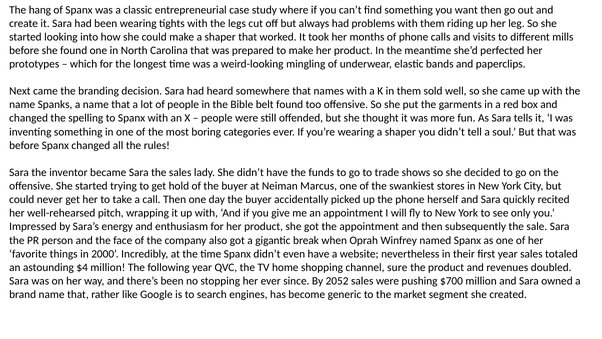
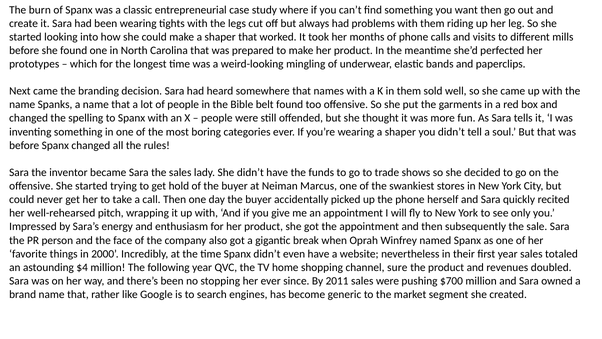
hang: hang -> burn (40, 10)
2052: 2052 -> 2011 (337, 281)
